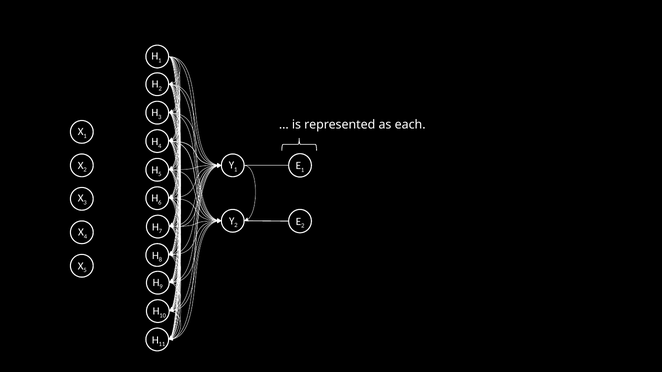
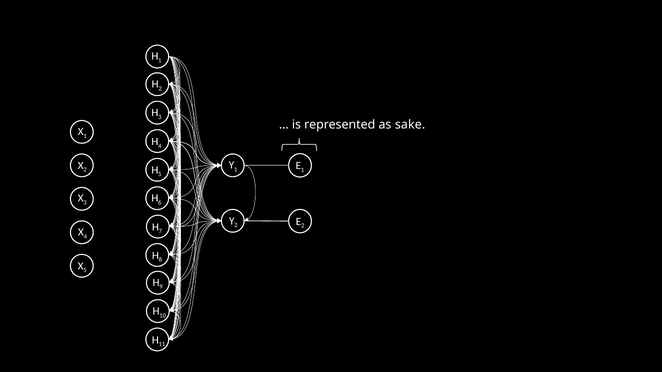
each: each -> sake (410, 125)
